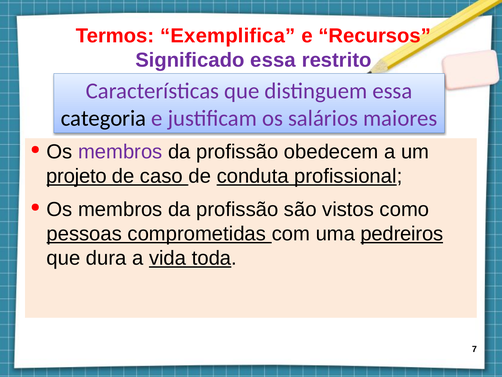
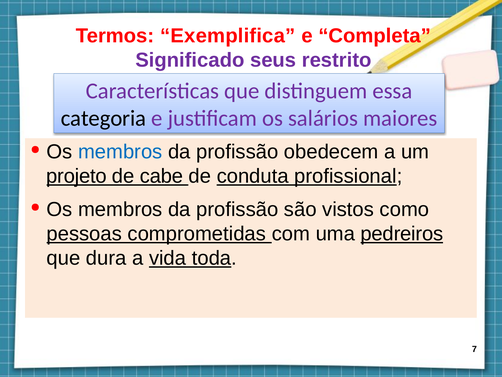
Recursos: Recursos -> Completa (375, 36)
Significado essa: essa -> seus (273, 60)
membros colour: purple -> blue (120, 152)
caso: caso -> cabe (161, 176)
